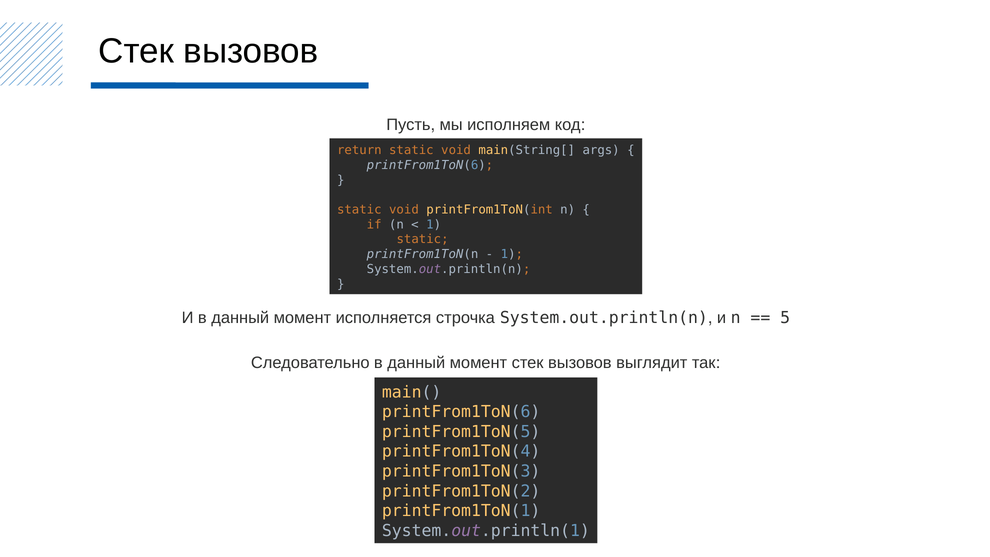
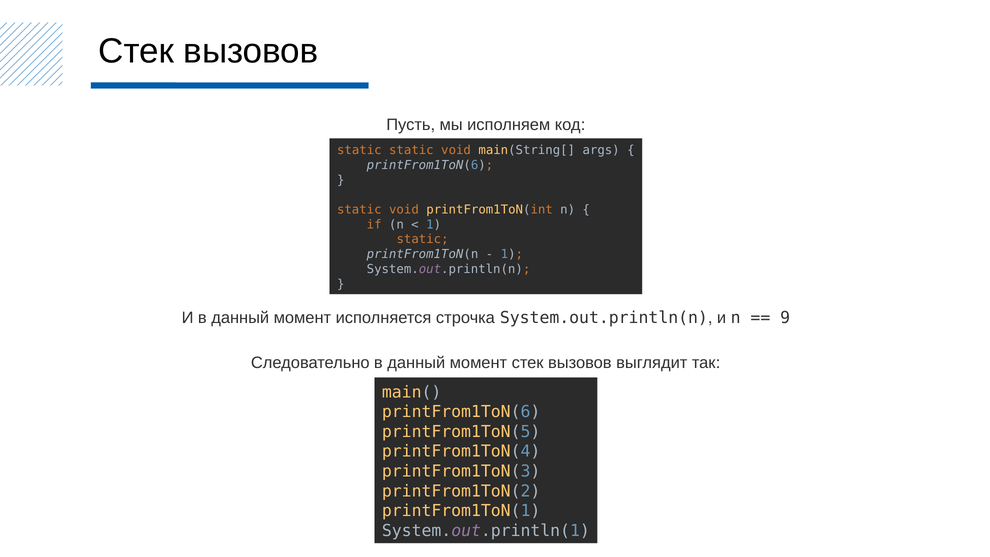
return: return -> static (359, 150)
5: 5 -> 9 (785, 318)
